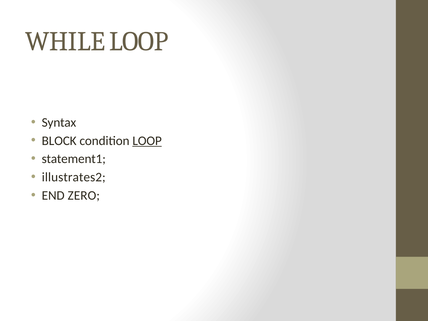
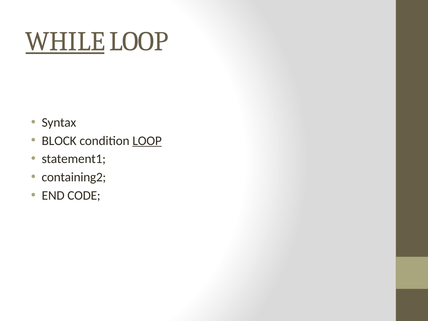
WHILE underline: none -> present (65, 42)
illustrates2: illustrates2 -> containing2 (74, 177)
ZERO: ZERO -> CODE (84, 196)
